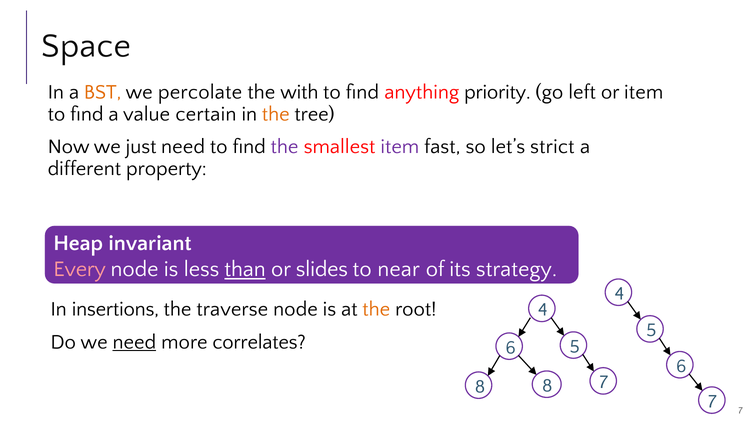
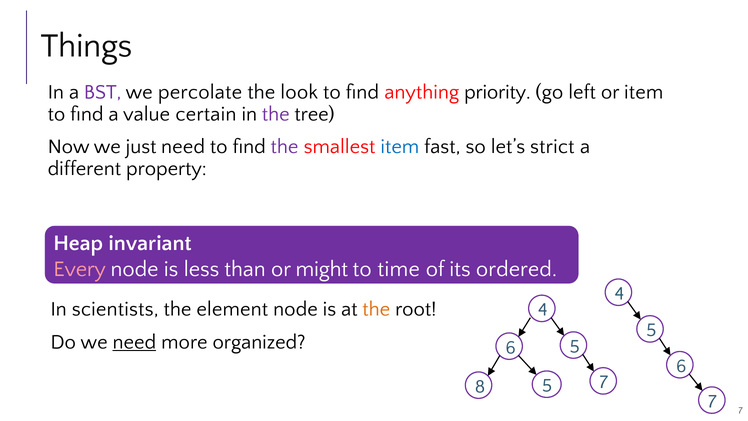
Space: Space -> Things (87, 46)
BST colour: orange -> purple (103, 92)
with: with -> look (299, 92)
the colour: orange -> purple (276, 114)
item colour: purple -> blue (400, 147)
than underline: present -> none (245, 269)
slides: slides -> might (322, 269)
near: near -> time (399, 269)
strategy: strategy -> ordered (517, 269)
insertions: insertions -> scientists (115, 309)
traverse: traverse -> element (232, 309)
correlates: correlates -> organized (259, 342)
8 8: 8 -> 5 (547, 385)
